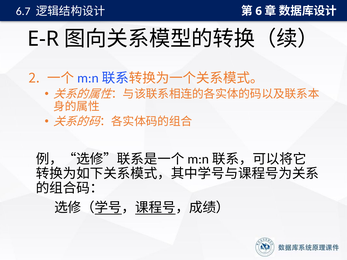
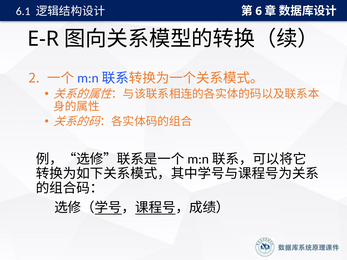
6.7: 6.7 -> 6.1 (23, 11)
